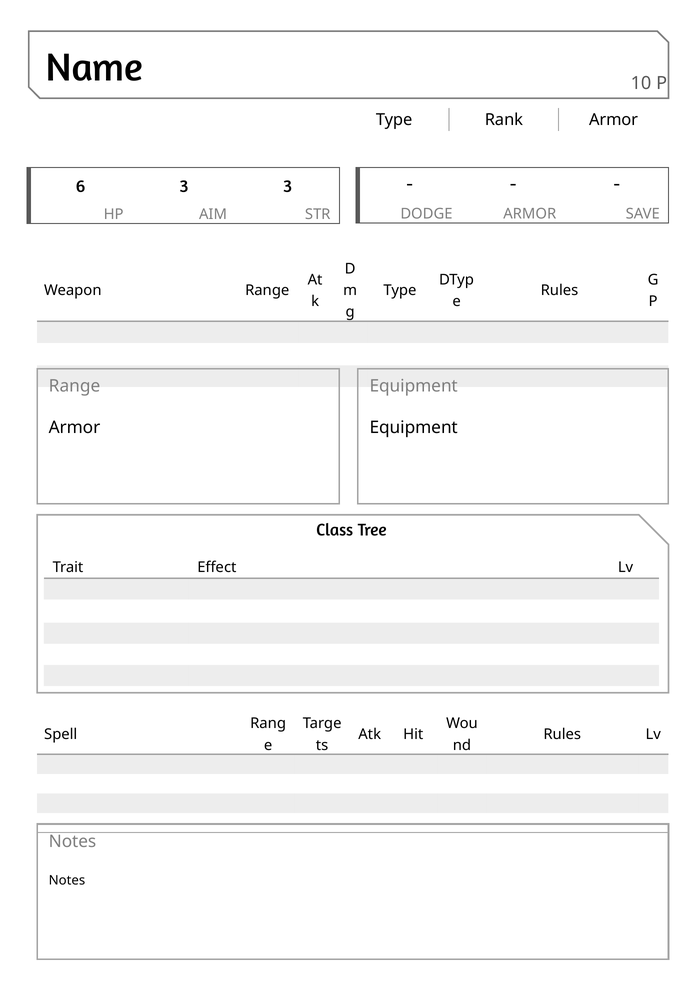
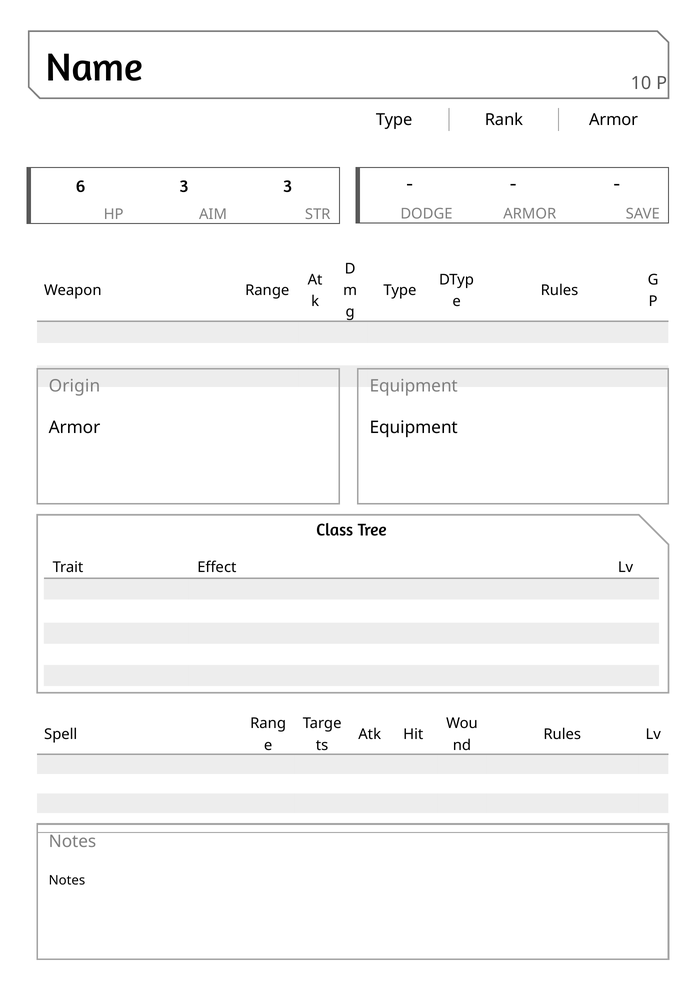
Range: Range -> Origin (74, 386)
